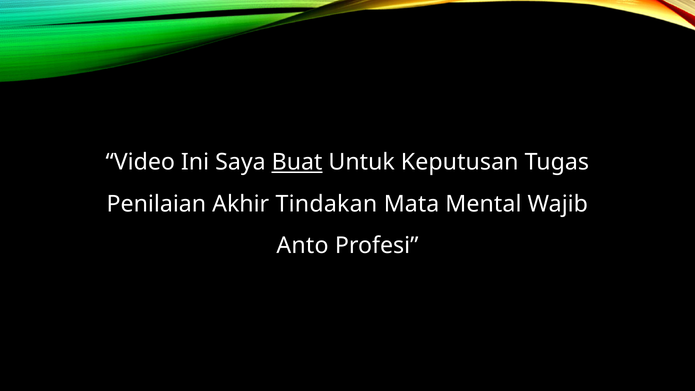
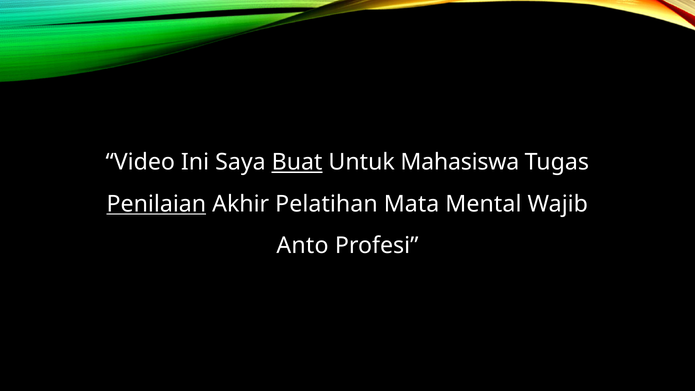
Keputusan: Keputusan -> Mahasiswa (460, 162)
Penilaian underline: none -> present (156, 204)
Tindakan: Tindakan -> Pelatihan (326, 204)
